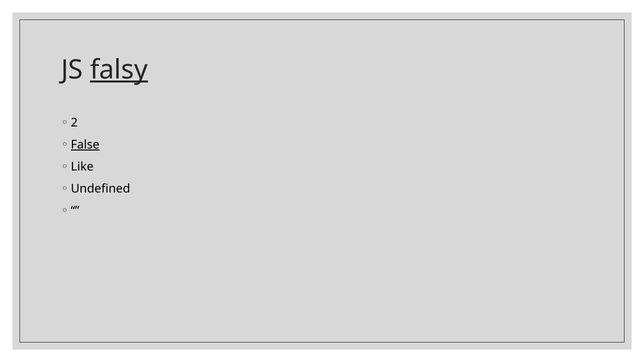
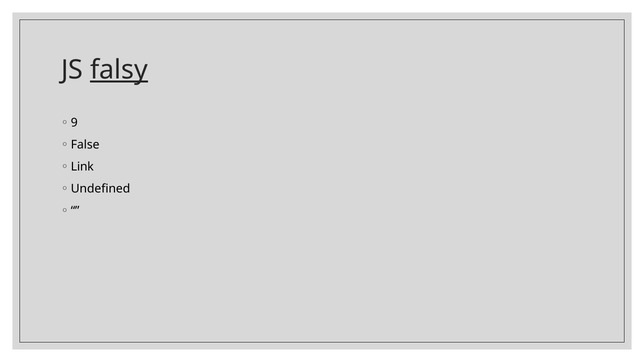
2: 2 -> 9 (74, 123)
False underline: present -> none (85, 145)
Like: Like -> Link (82, 167)
